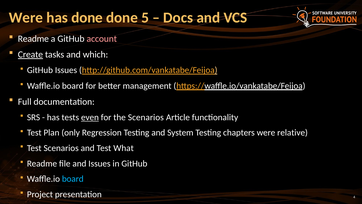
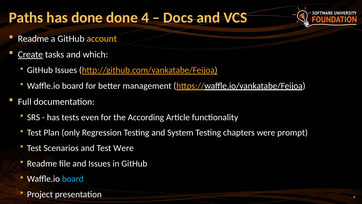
Were: Were -> Paths (26, 18)
done 5: 5 -> 4 (145, 18)
account colour: pink -> yellow (102, 39)
even underline: present -> none (90, 117)
the Scenarios: Scenarios -> According (146, 117)
relative: relative -> prompt (293, 132)
Test What: What -> Were (124, 148)
